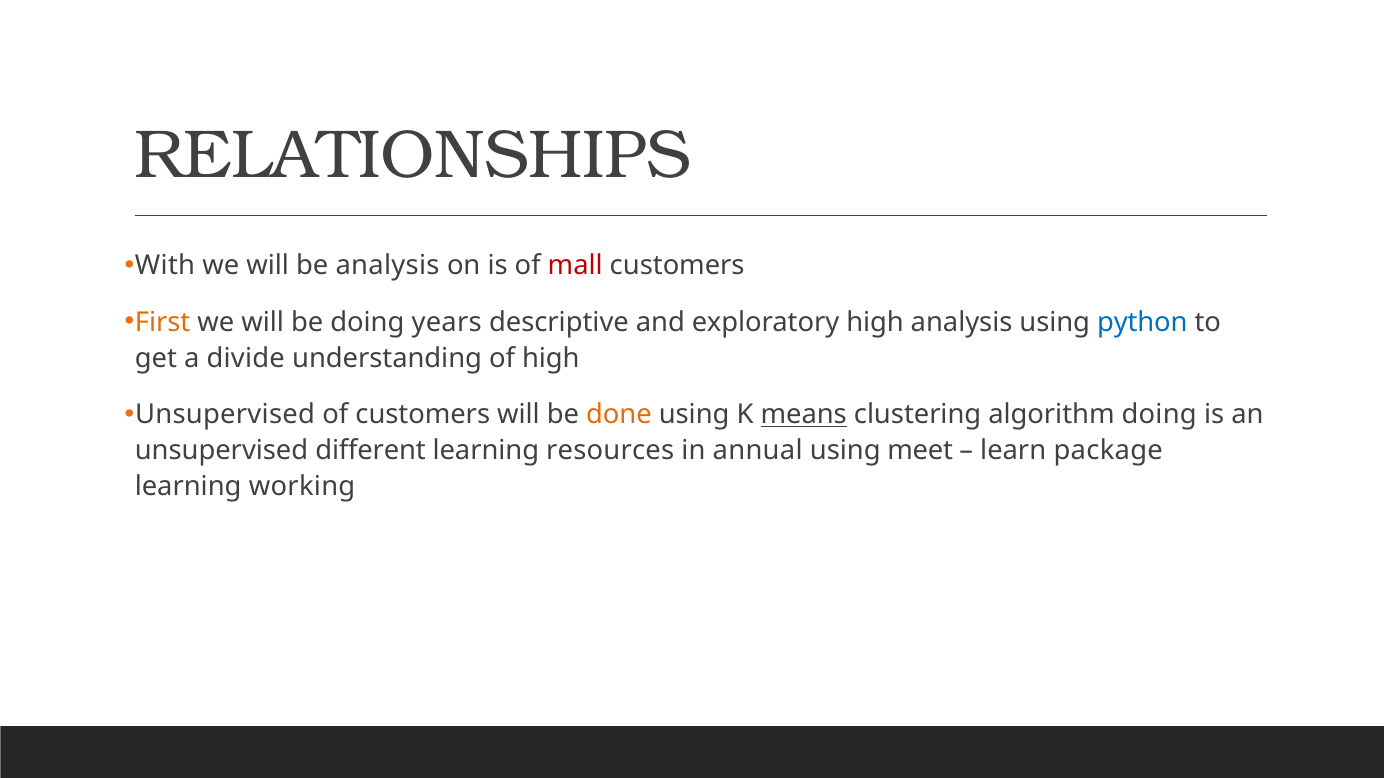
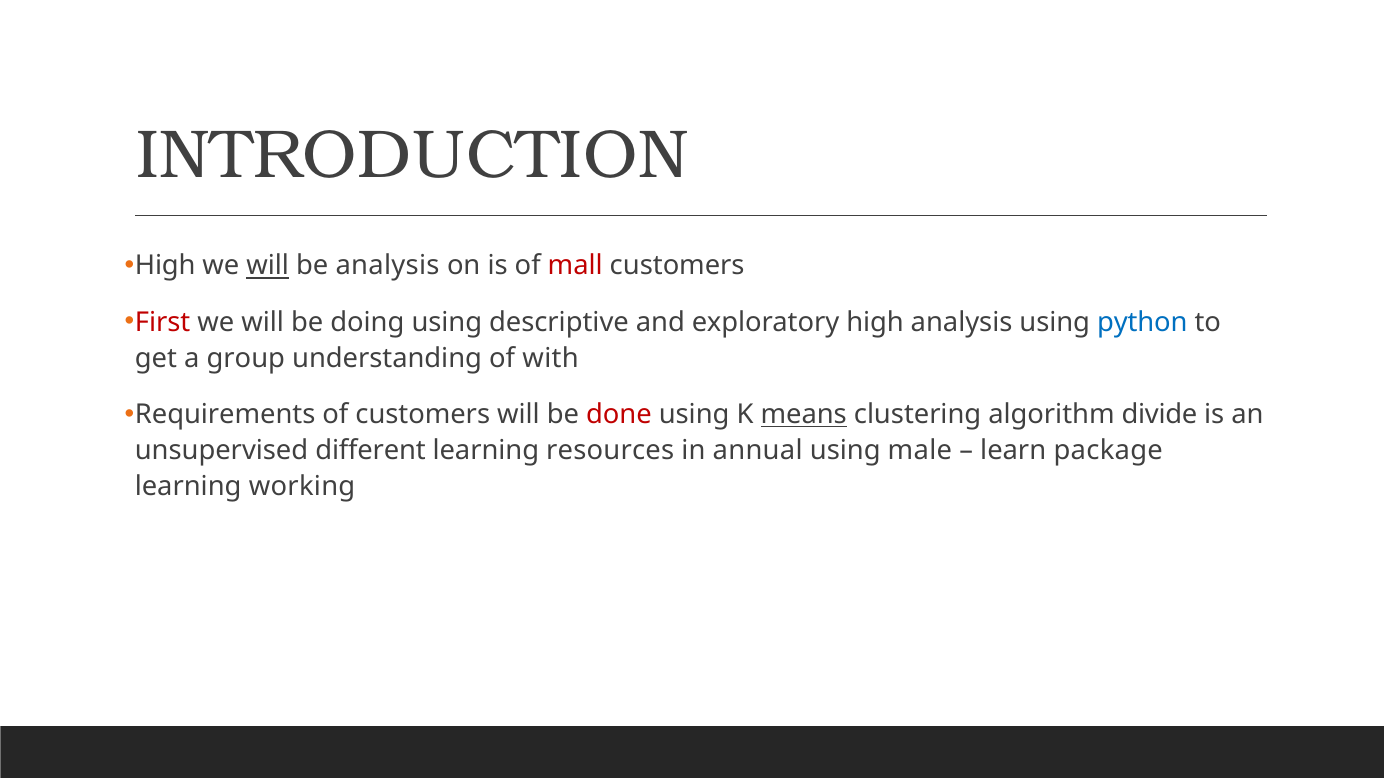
RELATIONSHIPS: RELATIONSHIPS -> INTRODUCTION (412, 155)
With: With -> High (165, 266)
will underline: none -> present (268, 266)
First colour: orange -> red (163, 322)
doing years: years -> using (447, 322)
divide: divide -> group (246, 359)
of high: high -> with (551, 359)
Unsupervised: Unsupervised -> Requirements (225, 415)
done colour: orange -> red (619, 415)
algorithm doing: doing -> divide (1159, 415)
meet: meet -> male (920, 451)
